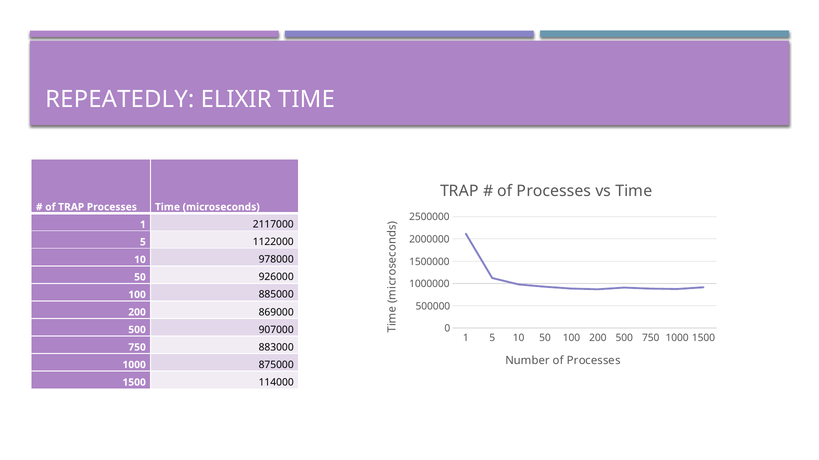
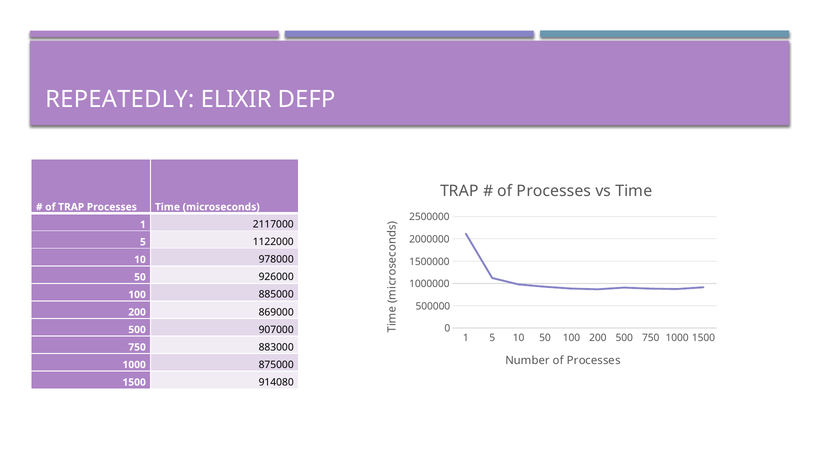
ELIXIR TIME: TIME -> DEFP (306, 100)
114000: 114000 -> 914080 (276, 383)
